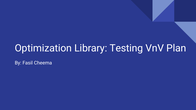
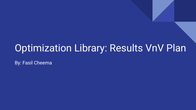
Testing: Testing -> Results (126, 48)
